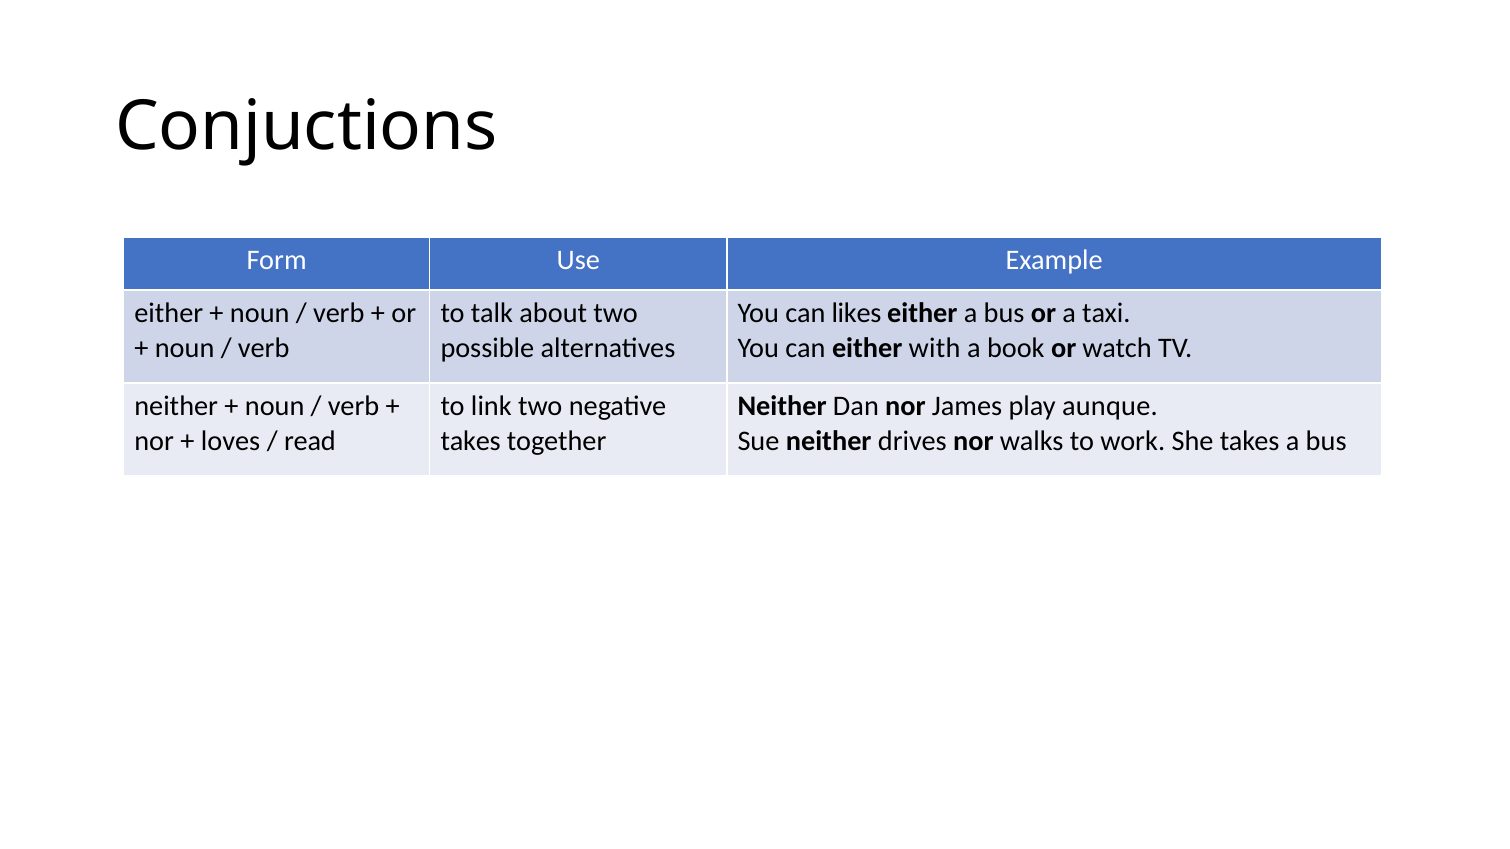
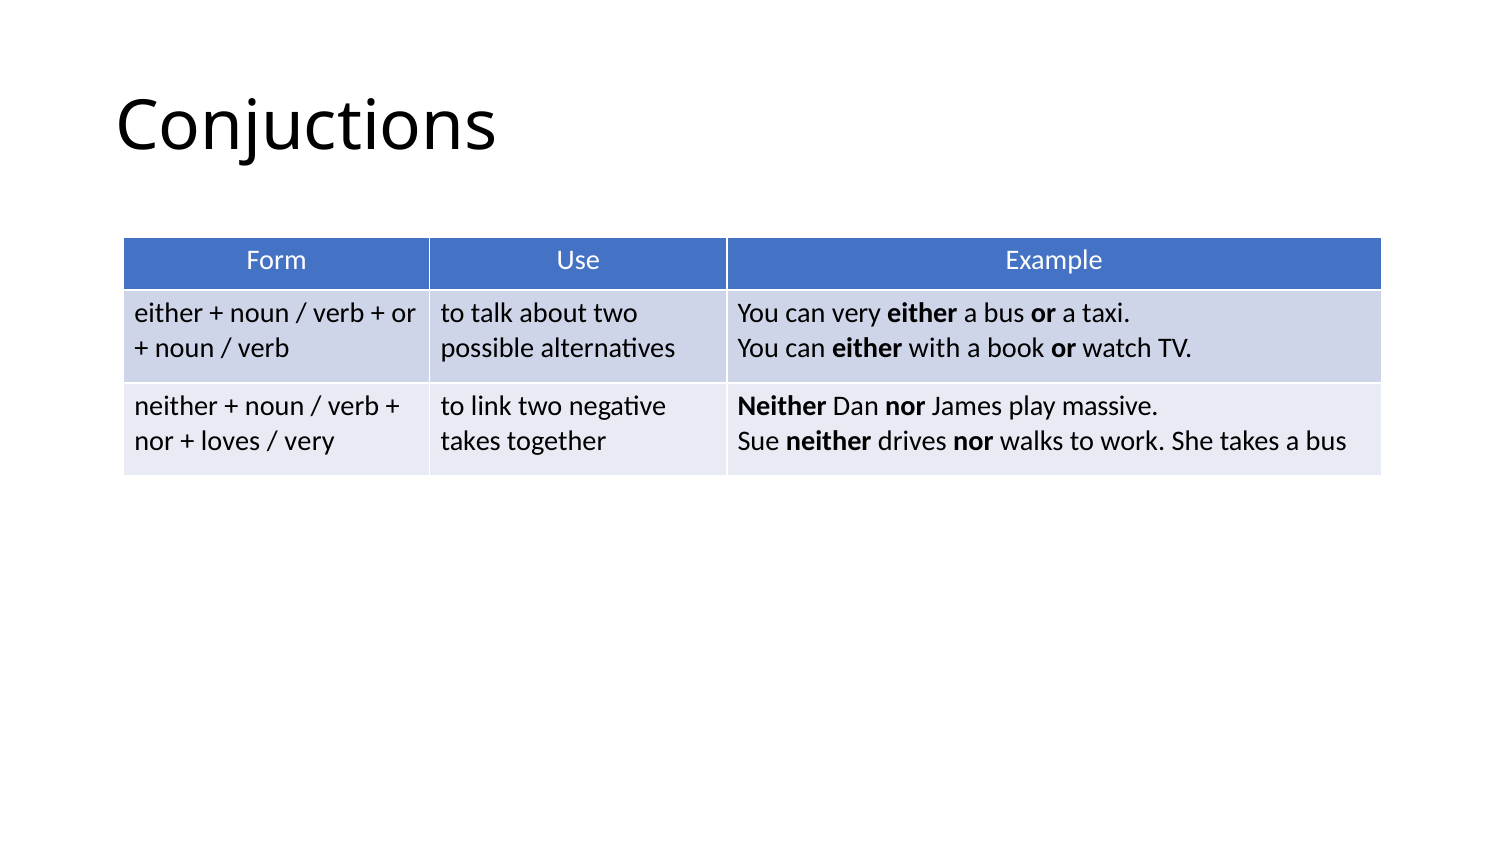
can likes: likes -> very (856, 313)
aunque: aunque -> massive (1110, 406)
read: read -> very (310, 441)
